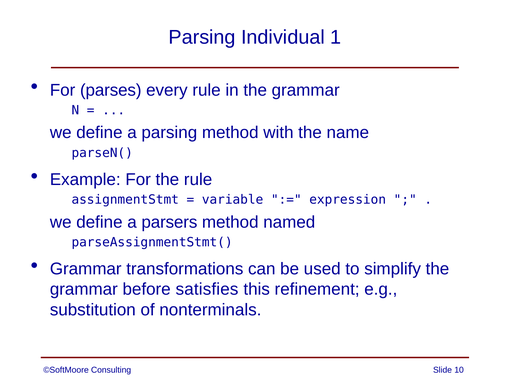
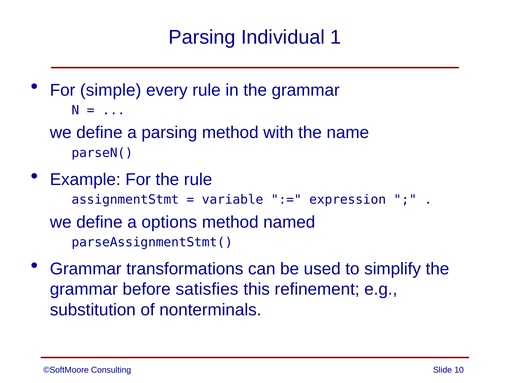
parses: parses -> simple (111, 90)
parsers: parsers -> options (169, 222)
